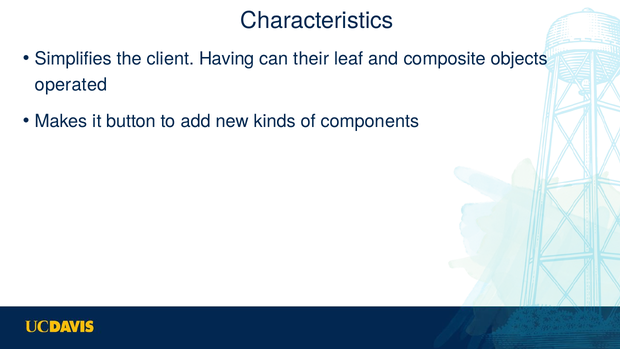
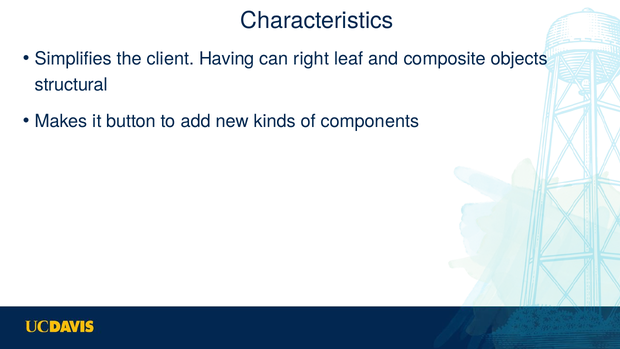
their: their -> right (311, 59)
operated: operated -> structural (71, 85)
